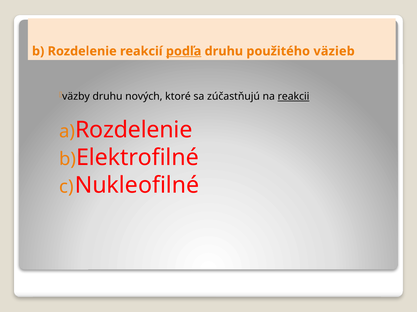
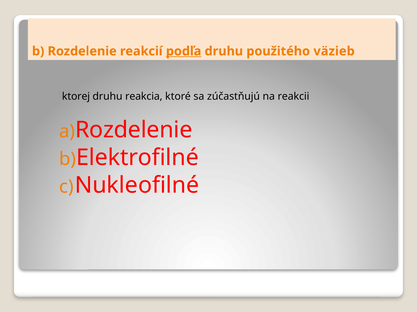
väzby: väzby -> ktorej (76, 97)
nových: nových -> reakcia (144, 97)
reakcii underline: present -> none (294, 97)
